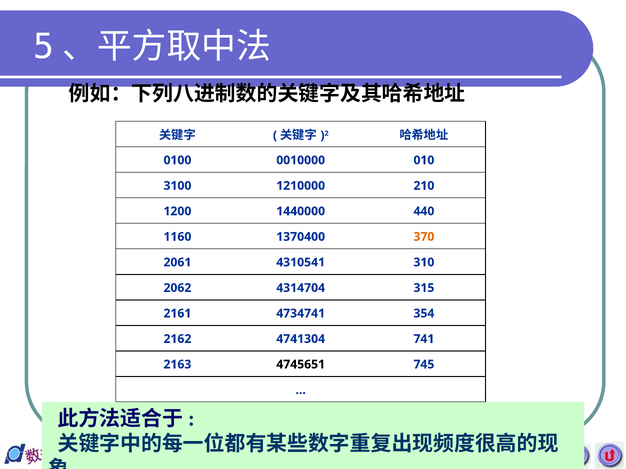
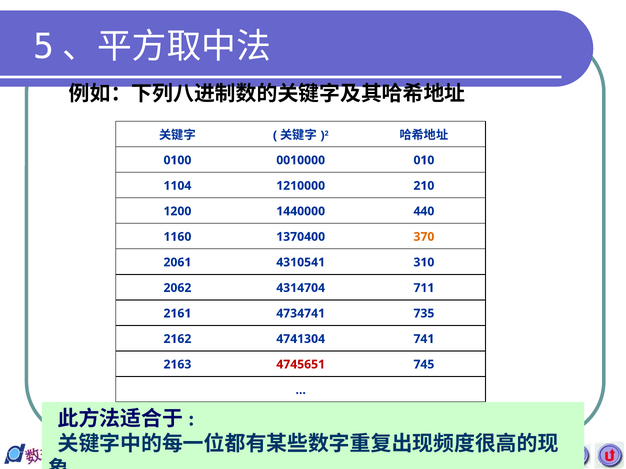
3100: 3100 -> 1104 (177, 186)
315: 315 -> 711 (424, 288)
354: 354 -> 735 (424, 314)
4745651 colour: black -> red (301, 365)
